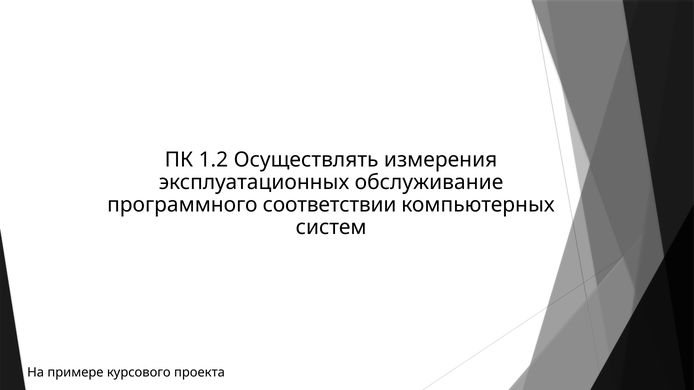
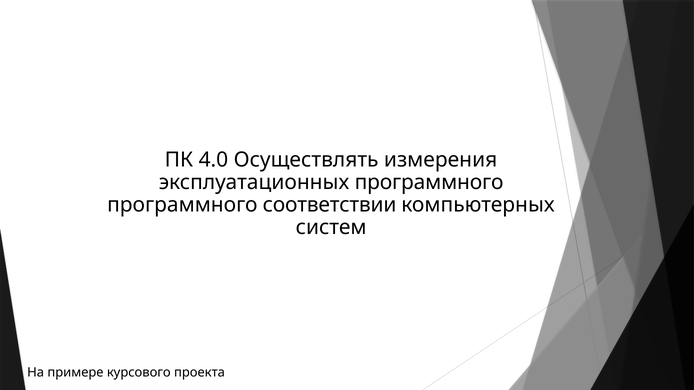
1.2: 1.2 -> 4.0 (213, 160)
эксплуатационных обслуживание: обслуживание -> программного (429, 182)
